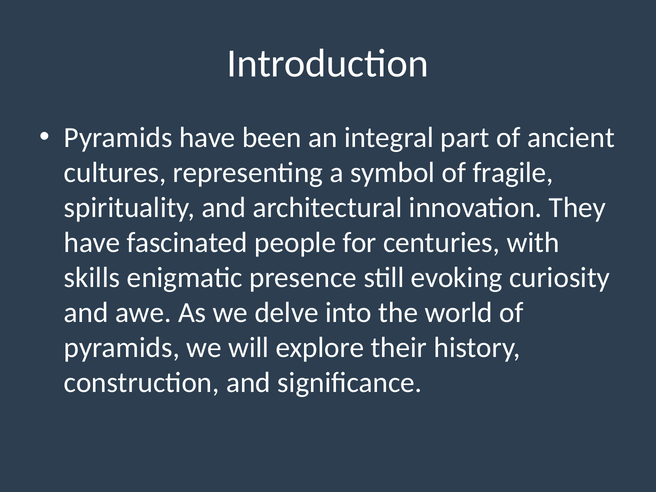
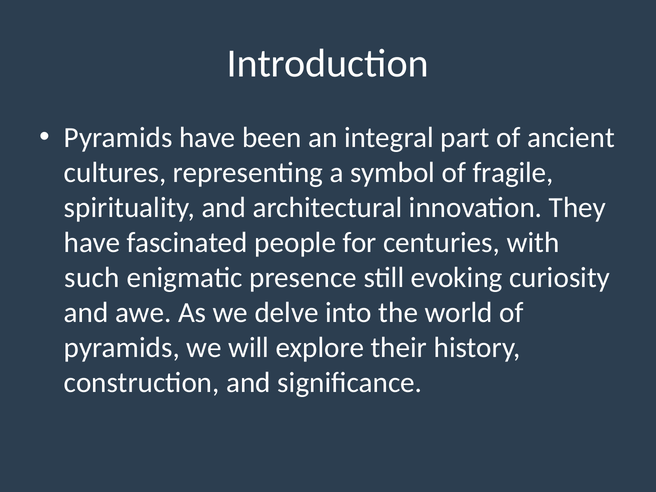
skills: skills -> such (92, 278)
